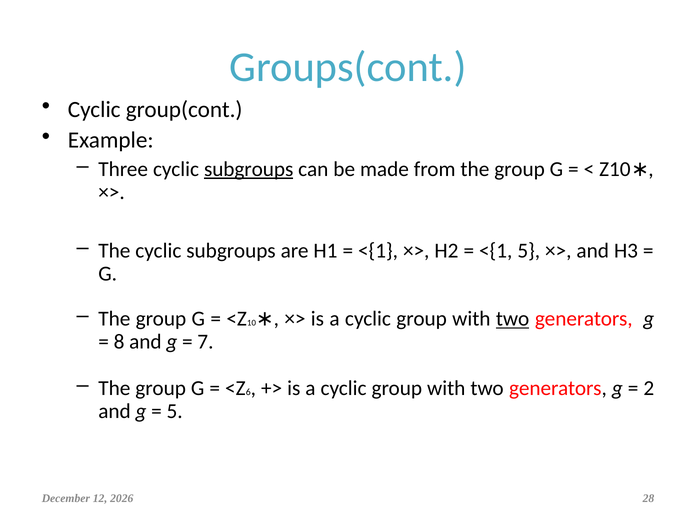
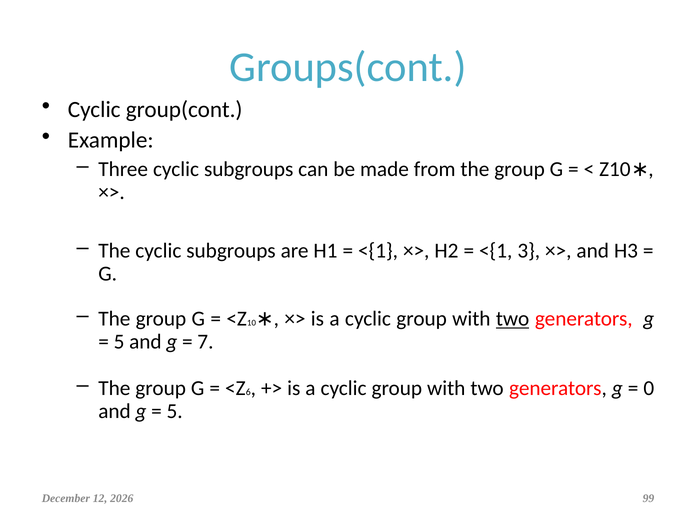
subgroups underline: present -> none (249, 169)
<{1 5: 5 -> 3 (529, 251)
8: 8 -> 5 (119, 342)
2: 2 -> 0 (649, 388)
28: 28 -> 99 (648, 499)
